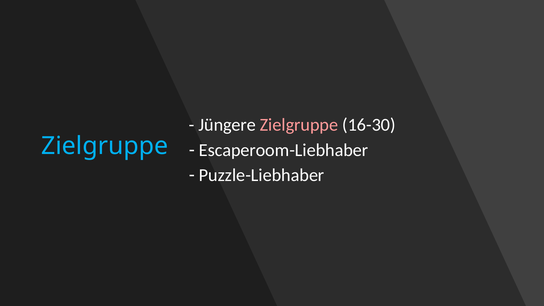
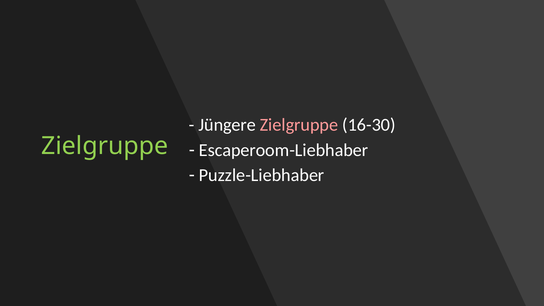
Zielgruppe colour: light blue -> light green (105, 146)
